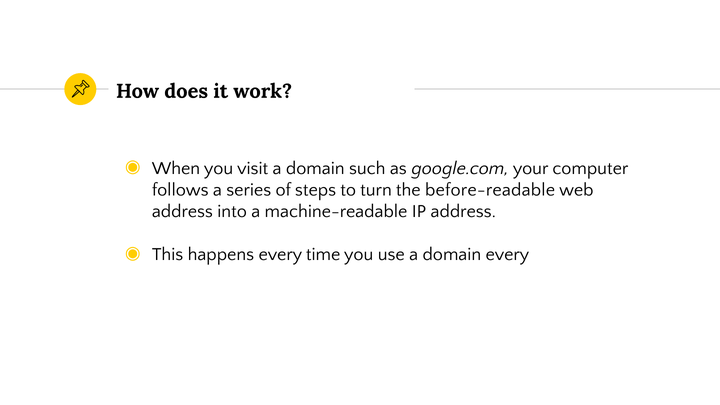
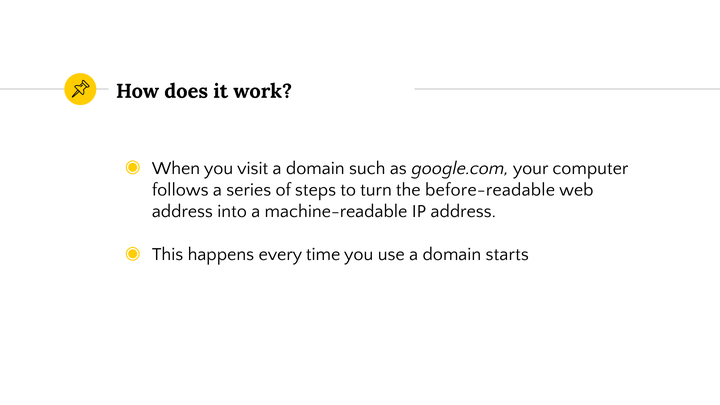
domain every: every -> starts (507, 255)
